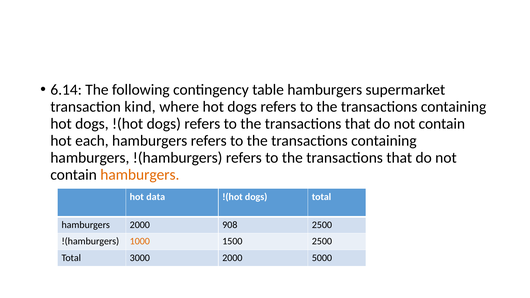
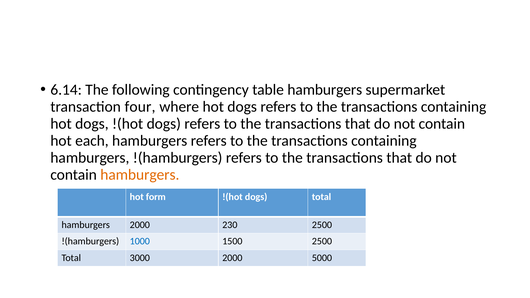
kind: kind -> four (140, 107)
data: data -> form (156, 197)
908: 908 -> 230 (230, 225)
1000 colour: orange -> blue (140, 241)
